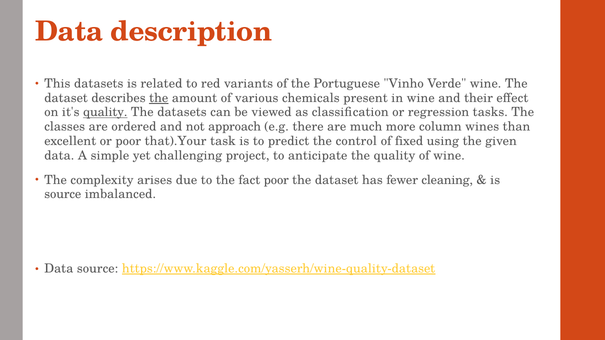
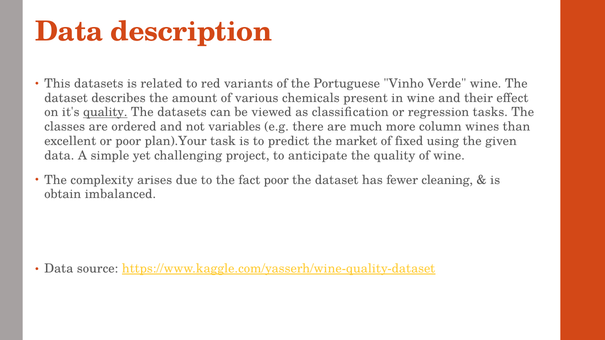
the underline: present -> none (159, 98)
approach: approach -> variables (235, 127)
that).Your: that).Your -> plan).Your (176, 141)
control: control -> market (356, 141)
source: source -> obtain (63, 194)
